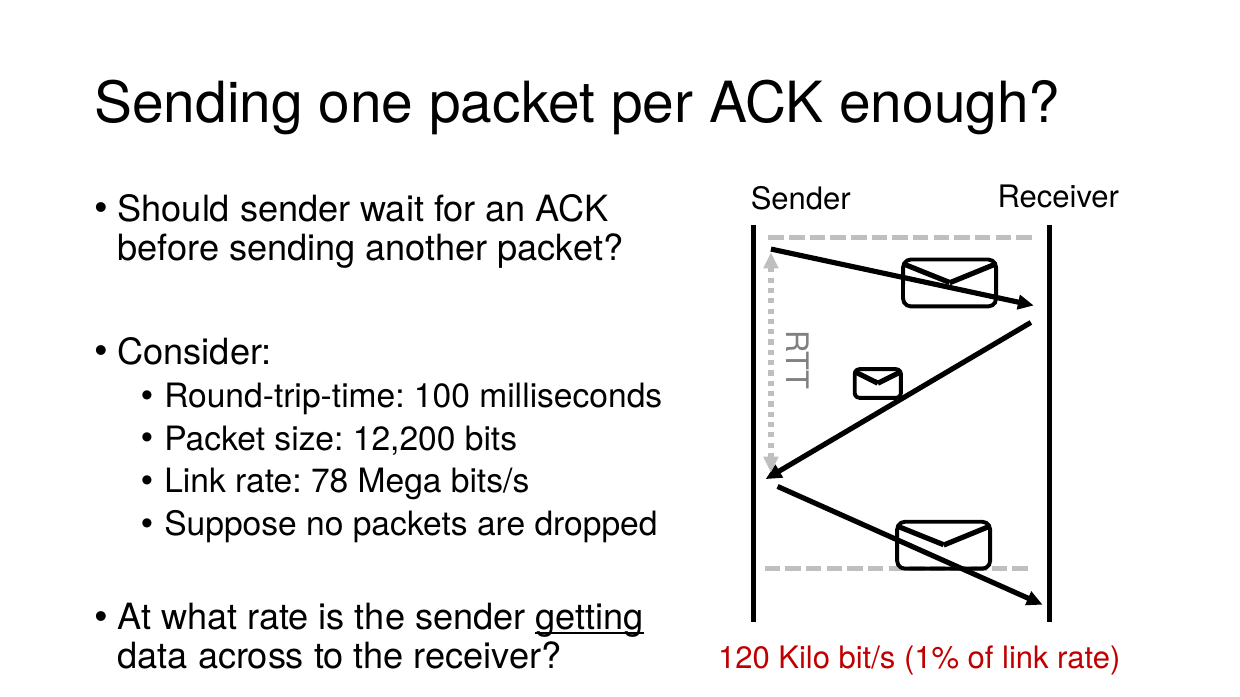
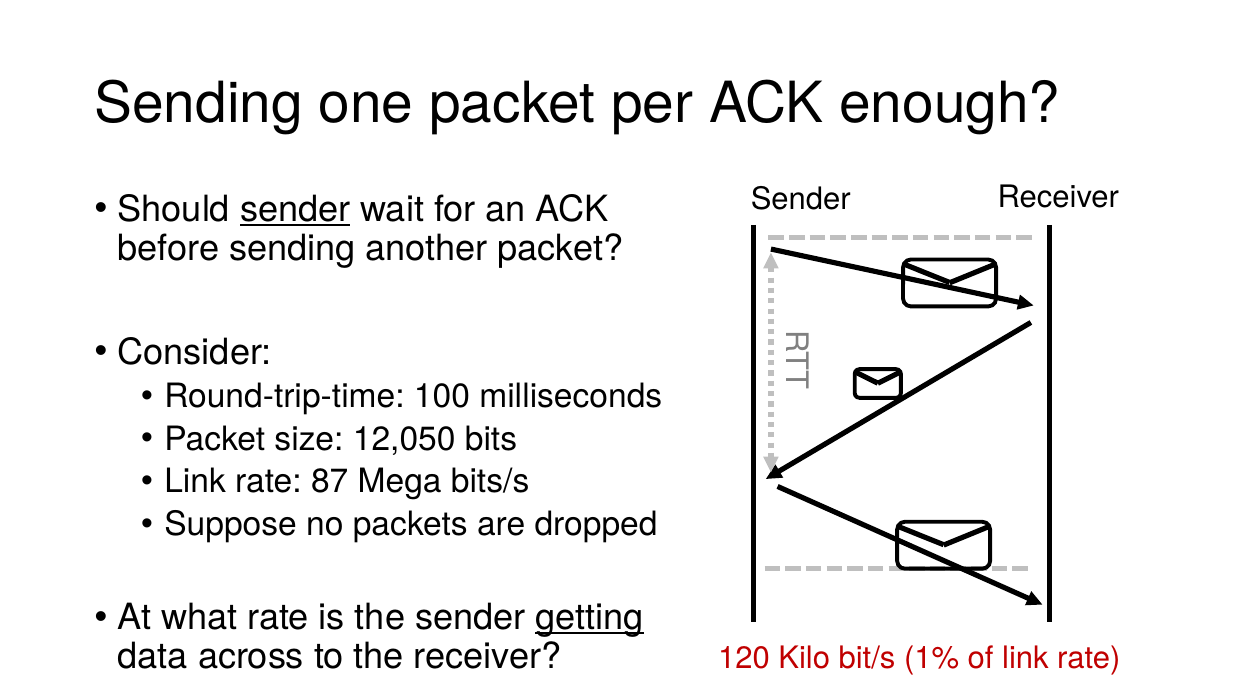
sender underline: none -> present (295, 210)
12,200: 12,200 -> 12,050 (404, 439)
78: 78 -> 87 (330, 482)
